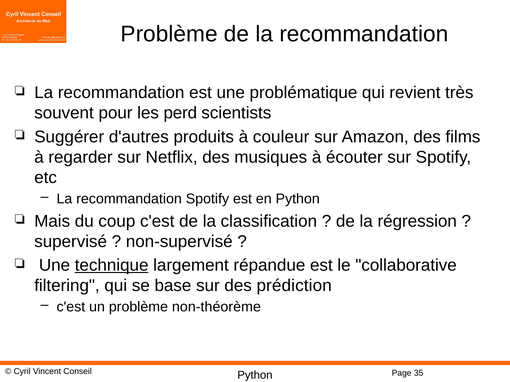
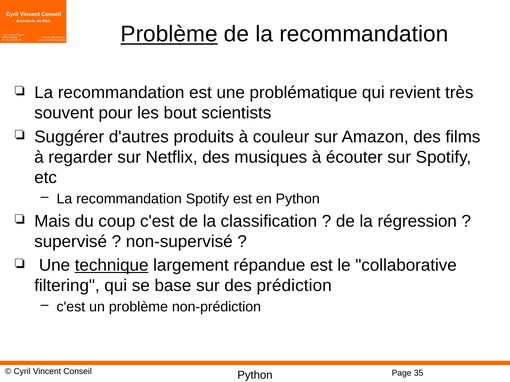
Problème underline: none -> present (169, 34)
perd: perd -> bout (180, 113)
non-théorème: non-théorème -> non-prédiction (216, 307)
